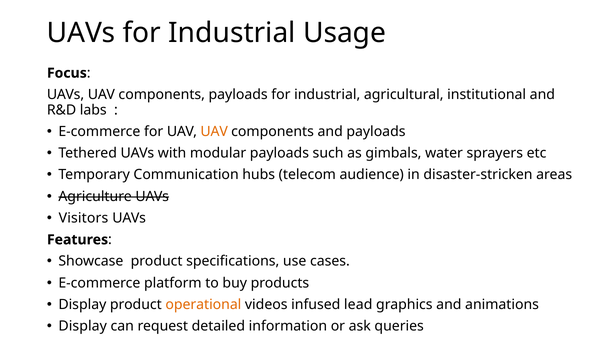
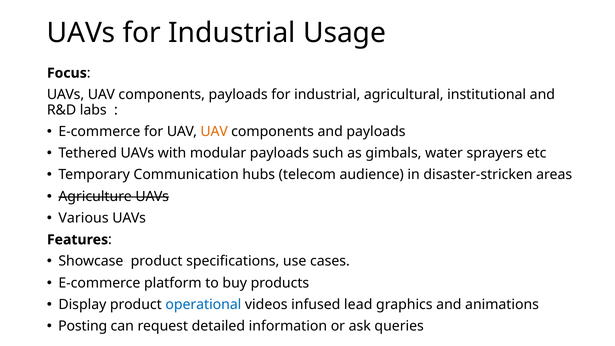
Visitors: Visitors -> Various (84, 218)
operational colour: orange -> blue (203, 305)
Display: Display -> Posting (83, 326)
